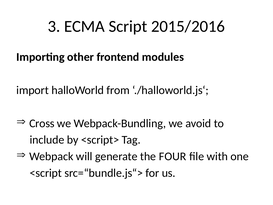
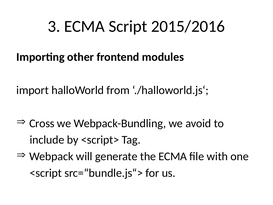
the FOUR: FOUR -> ECMA (173, 156)
